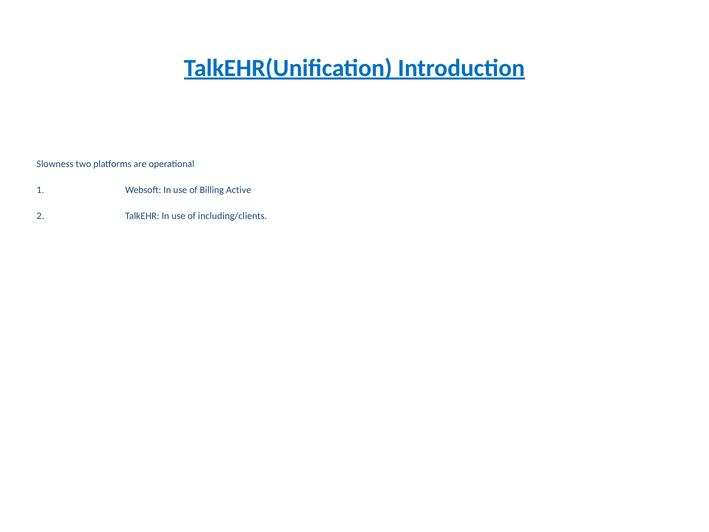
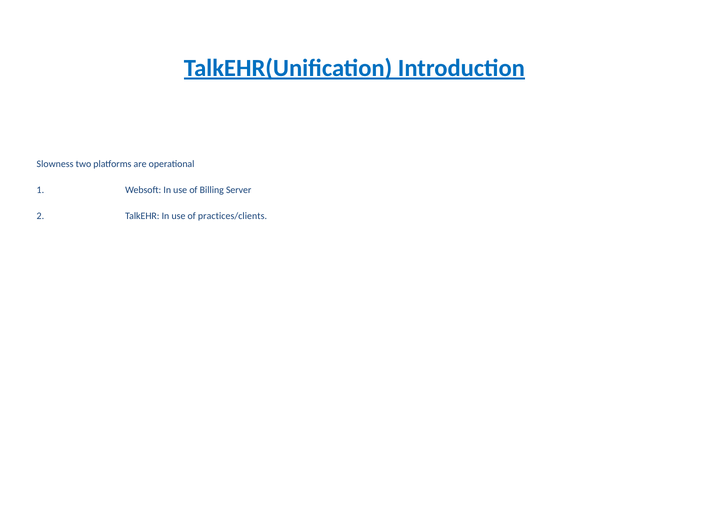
Active: Active -> Server (239, 190)
including/clients: including/clients -> practices/clients (233, 216)
